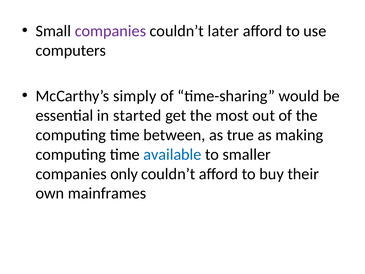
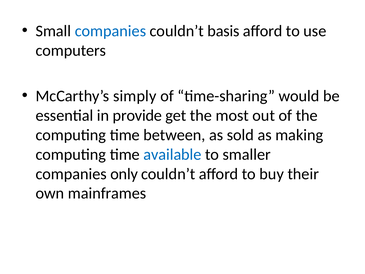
companies colour: purple -> blue (110, 31)
later: later -> basis (223, 31)
started: started -> provide (137, 115)
true: true -> sold (240, 135)
